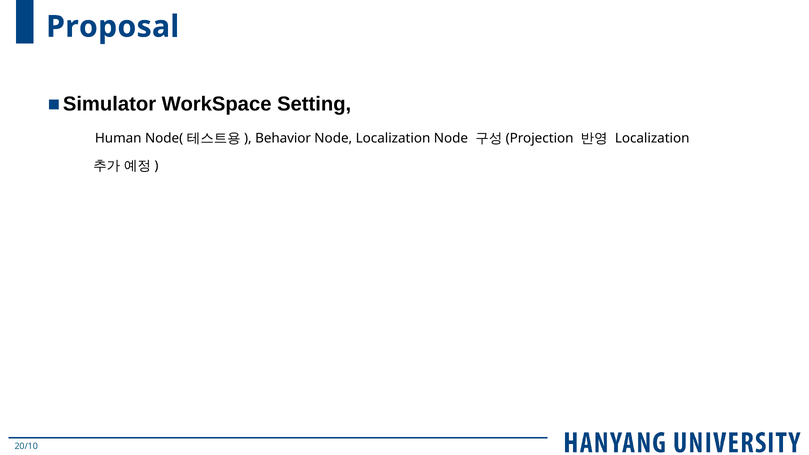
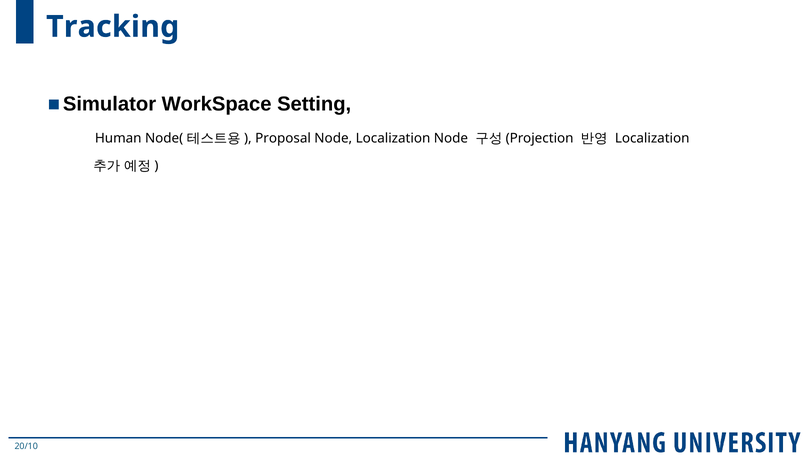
Proposal: Proposal -> Tracking (113, 27)
Behavior: Behavior -> Proposal (283, 138)
